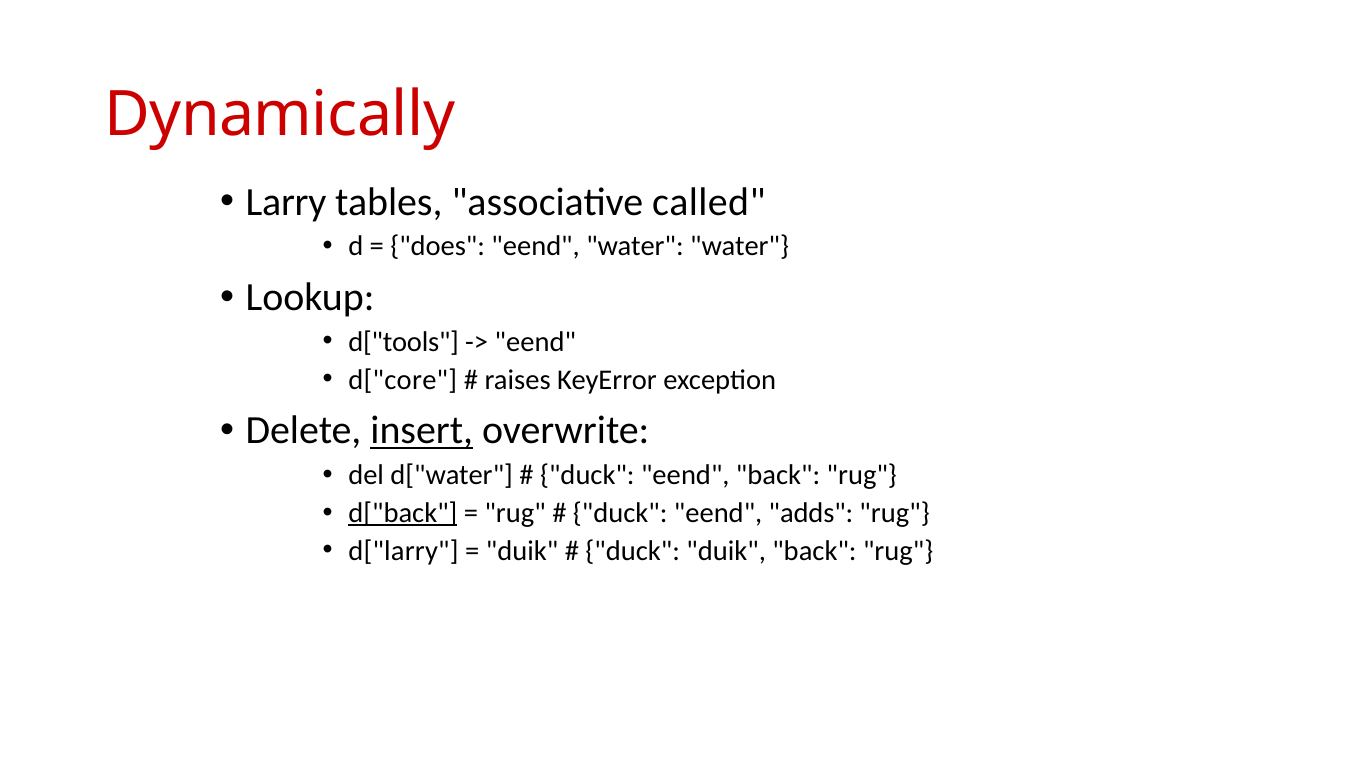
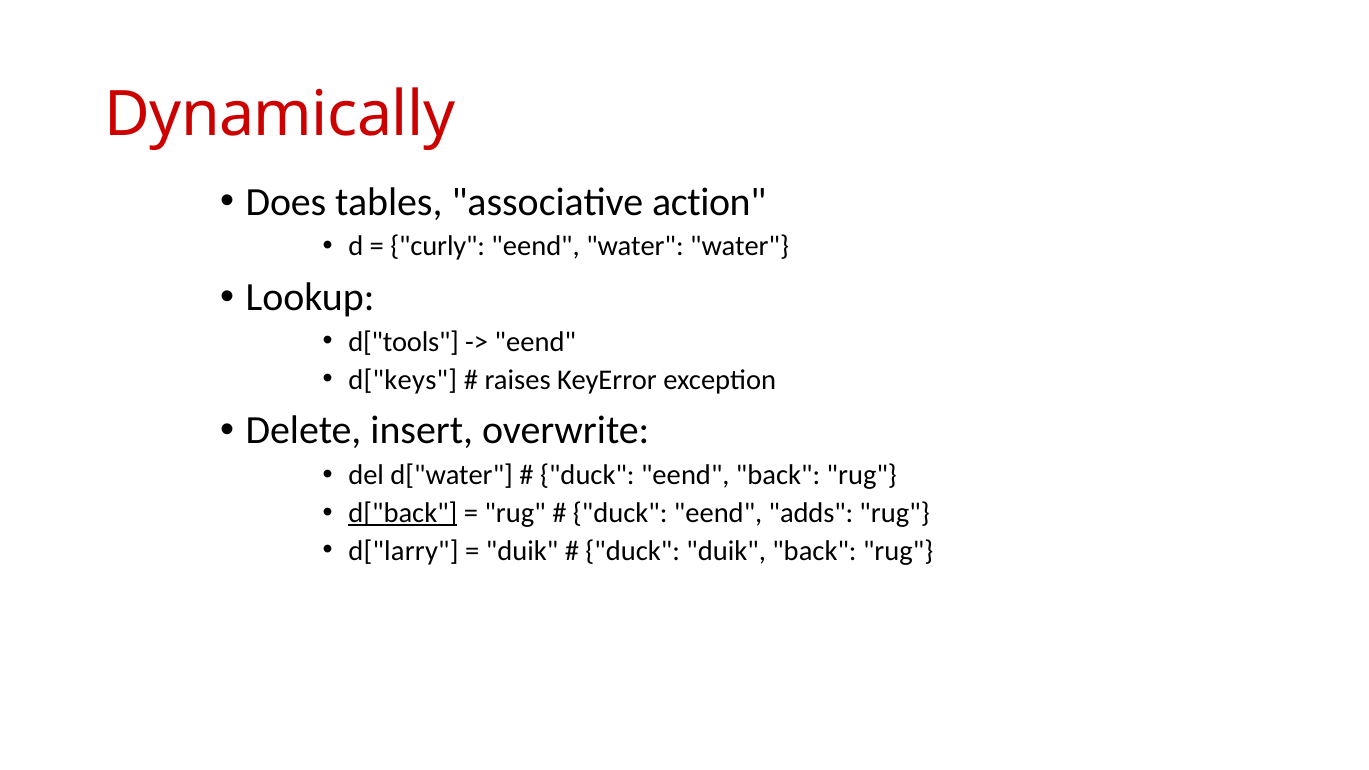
Larry: Larry -> Does (286, 202)
called: called -> action (709, 202)
does: does -> curly (438, 246)
d["core: d["core -> d["keys (403, 380)
insert underline: present -> none (422, 431)
